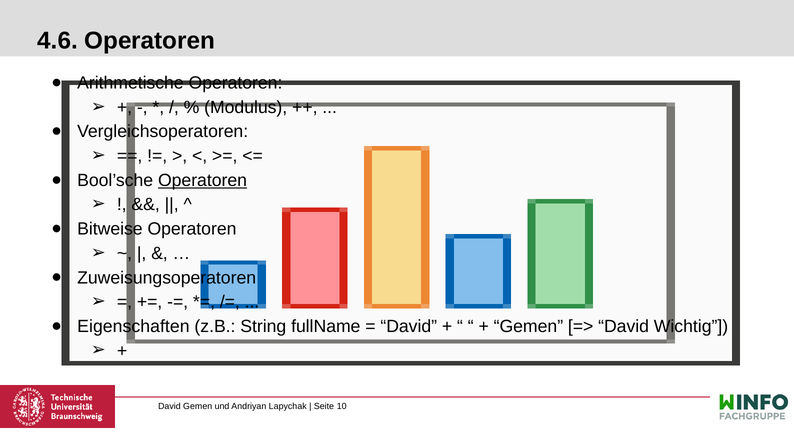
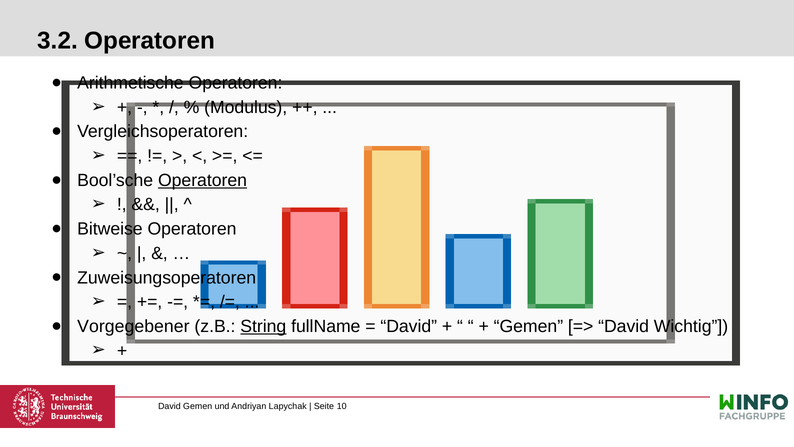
4.6: 4.6 -> 3.2 (58, 40)
Eigenschaften: Eigenschaften -> Vorgegebener (133, 326)
String underline: none -> present (263, 326)
